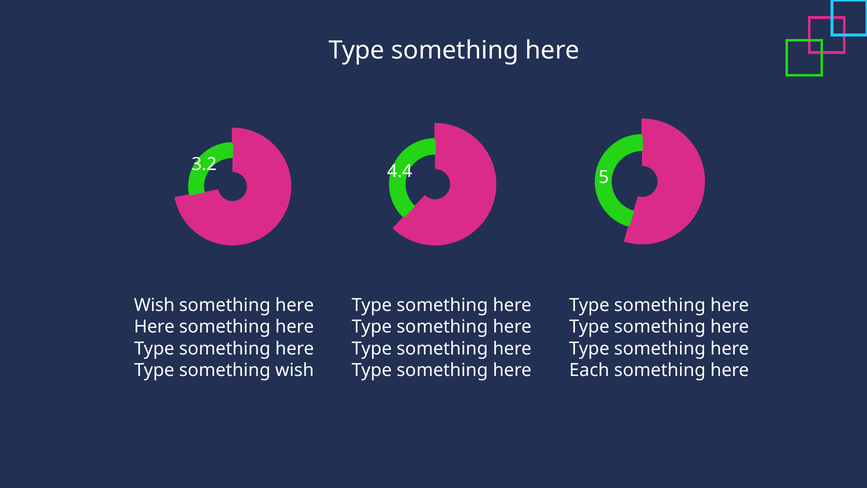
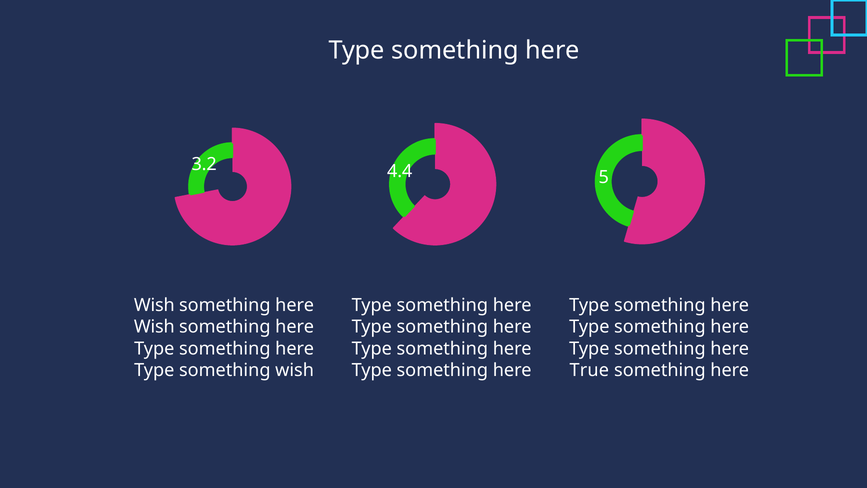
Here: Here -> Wish (154, 327)
Each: Each -> True (589, 370)
